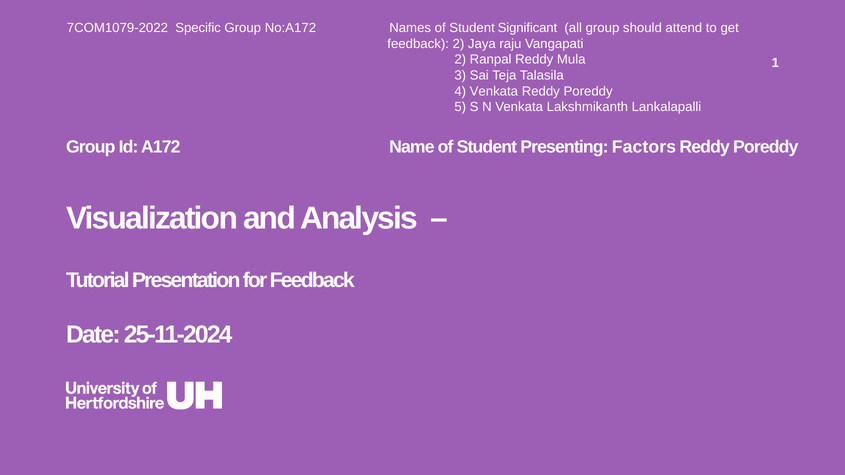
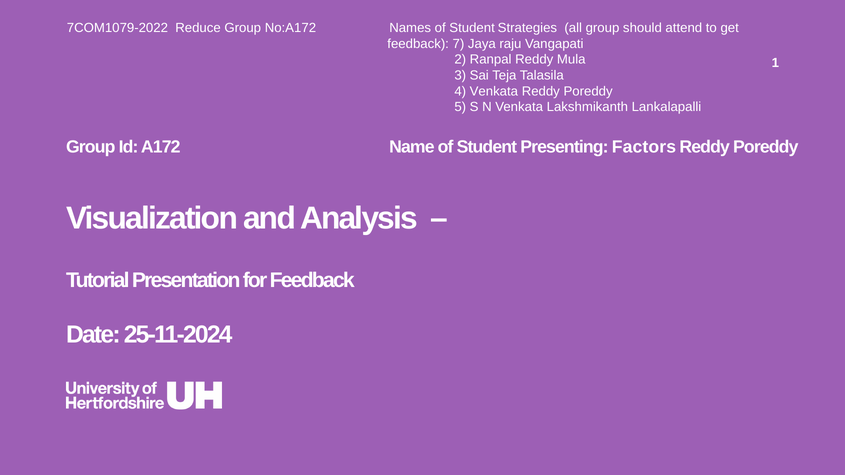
Specific: Specific -> Reduce (198, 28)
Significant: Significant -> Strategies (527, 28)
feedback 2: 2 -> 7 (458, 44)
